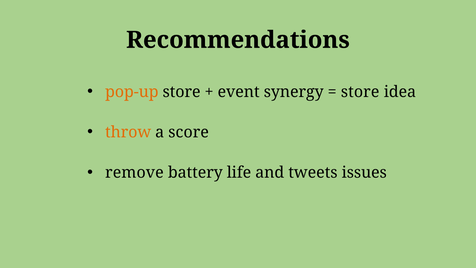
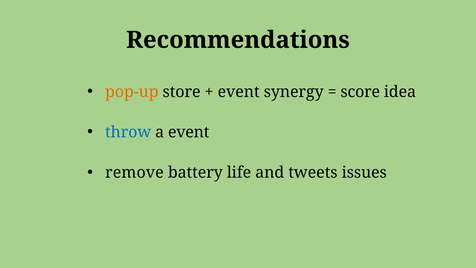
store: store -> score (360, 92)
throw colour: orange -> blue (128, 132)
a score: score -> event (189, 132)
